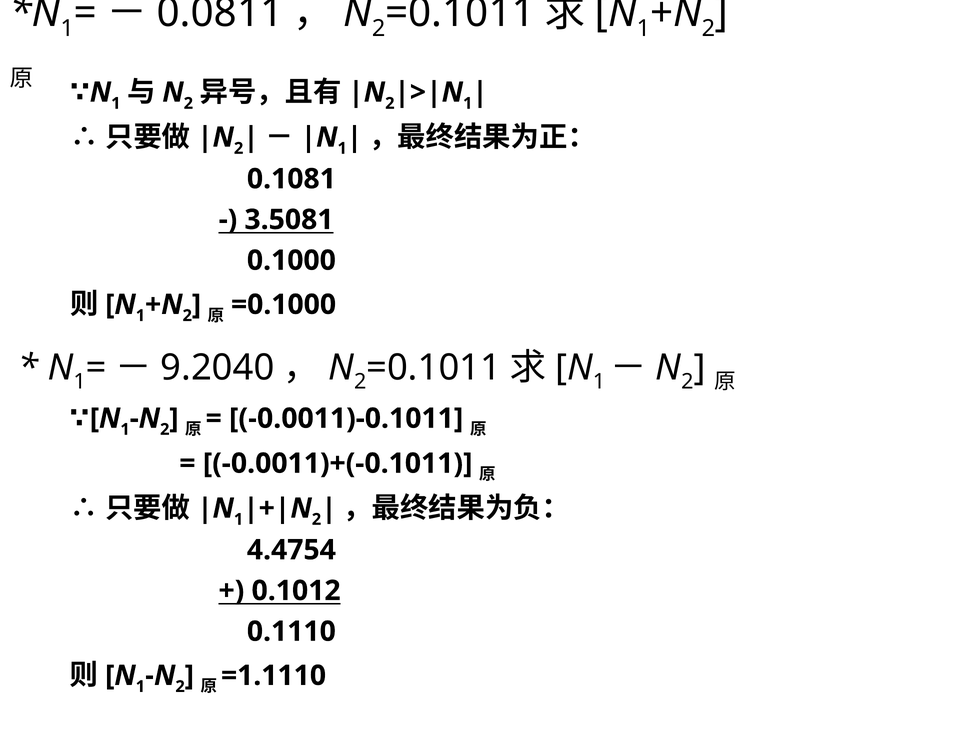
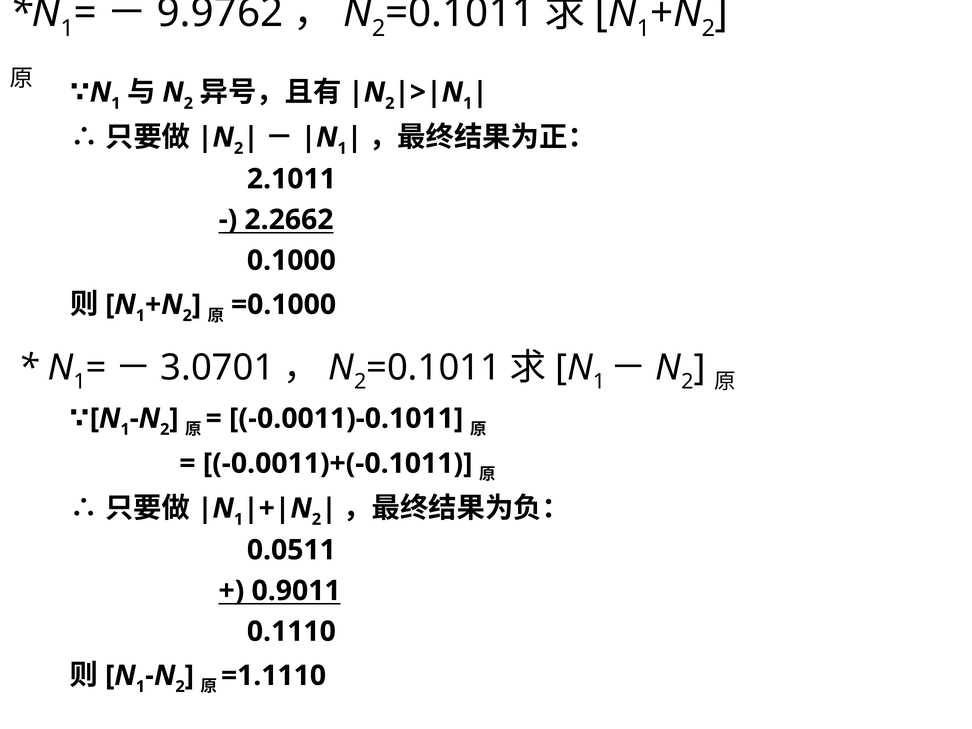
0.0811: 0.0811 -> 9.9762 (220, 13)
0.1081: 0.1081 -> 2.1011 (291, 179)
3.5081: 3.5081 -> 2.2662 (289, 220)
9.2040: 9.2040 -> 3.0701 (217, 368)
4.4754: 4.4754 -> 0.0511 (291, 550)
0.1012: 0.1012 -> 0.9011 (296, 591)
